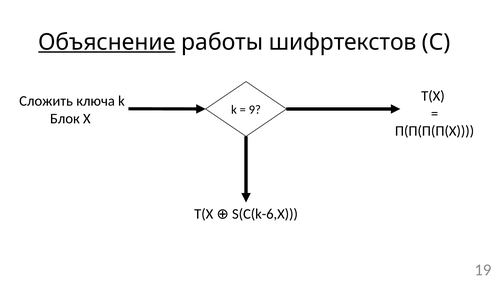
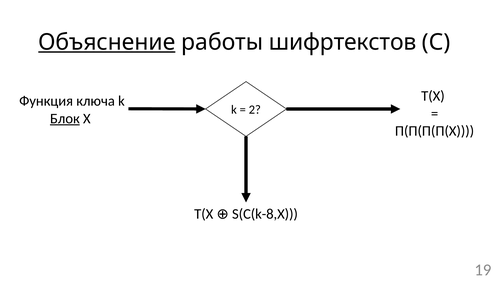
Сложить: Сложить -> Функция (46, 101)
9: 9 -> 2 (255, 110)
Блок underline: none -> present (65, 118)
S(C(k-6,X: S(C(k-6,X -> S(C(k-8,X (265, 214)
